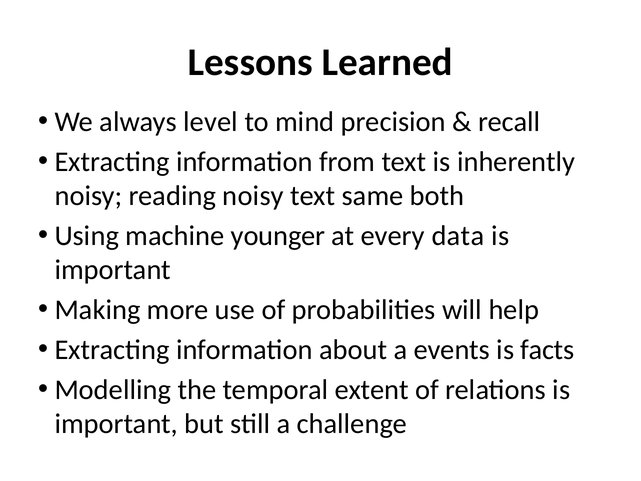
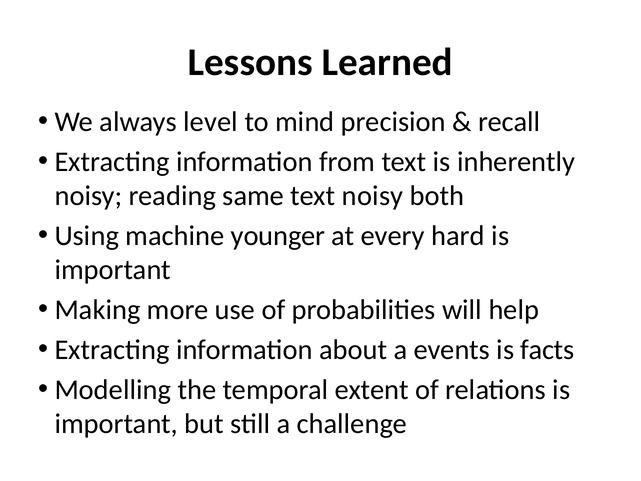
reading noisy: noisy -> same (253, 196)
text same: same -> noisy (373, 196)
data: data -> hard (458, 236)
